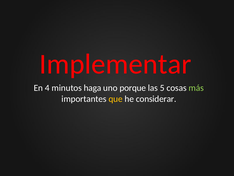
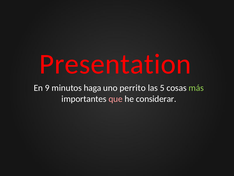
Implementar: Implementar -> Presentation (115, 64)
4: 4 -> 9 (47, 88)
porque: porque -> perrito (133, 88)
que colour: yellow -> pink (116, 99)
